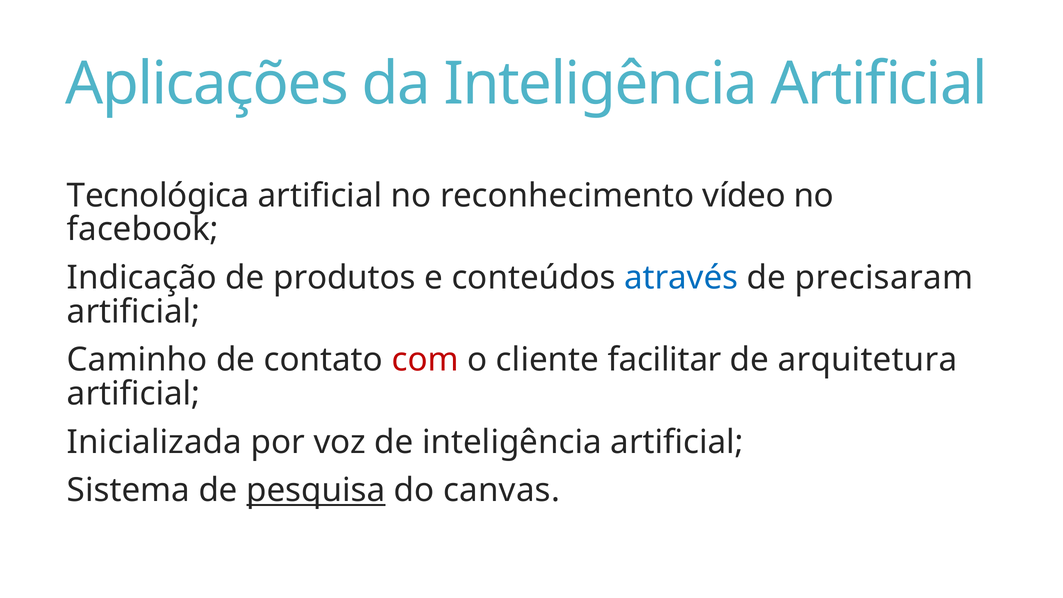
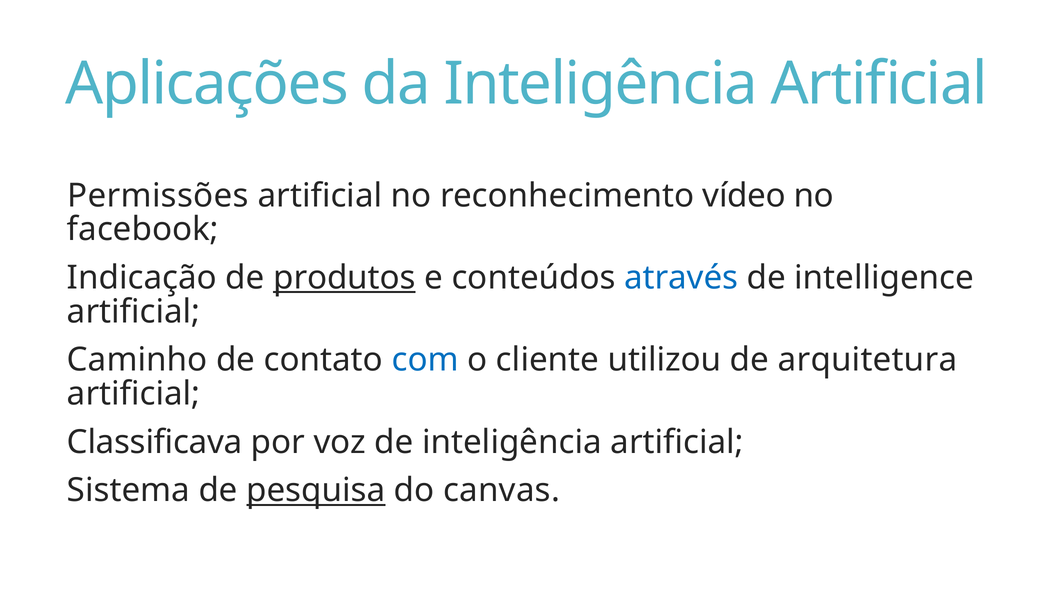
Tecnológica: Tecnológica -> Permissões (158, 196)
produtos underline: none -> present (344, 278)
precisaram: precisaram -> intelligence (884, 278)
com colour: red -> blue (425, 360)
facilitar: facilitar -> utilizou (665, 360)
Inicializada: Inicializada -> Classificava (155, 442)
